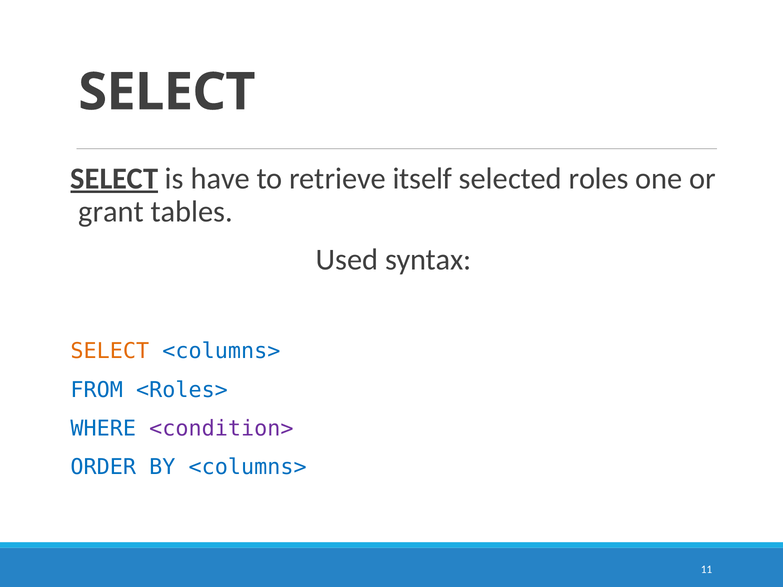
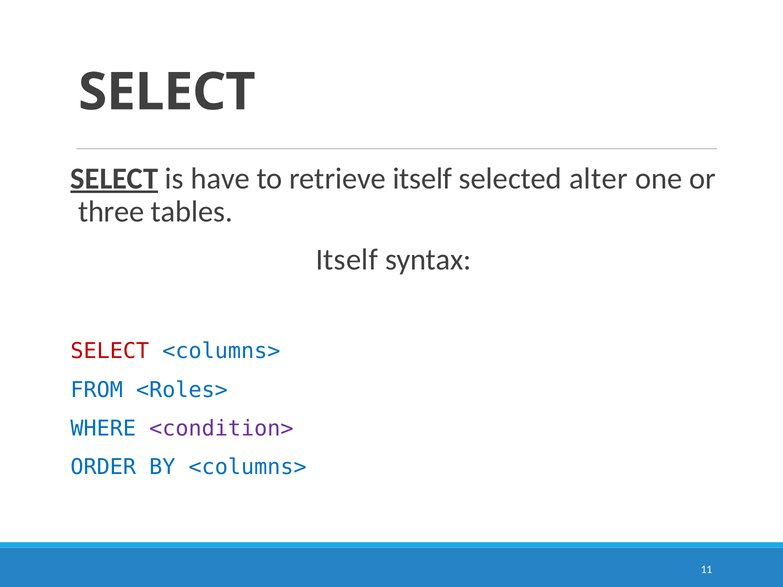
roles: roles -> alter (598, 179)
grant: grant -> three (111, 212)
Used: Used -> Itself (347, 260)
SELECT colour: orange -> red (110, 351)
